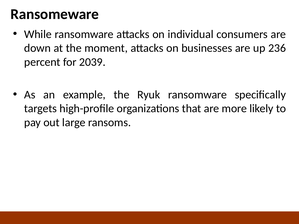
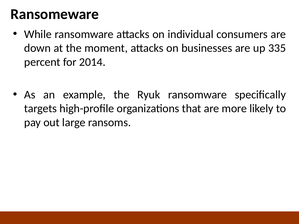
236: 236 -> 335 (277, 48)
2039: 2039 -> 2014 (92, 62)
